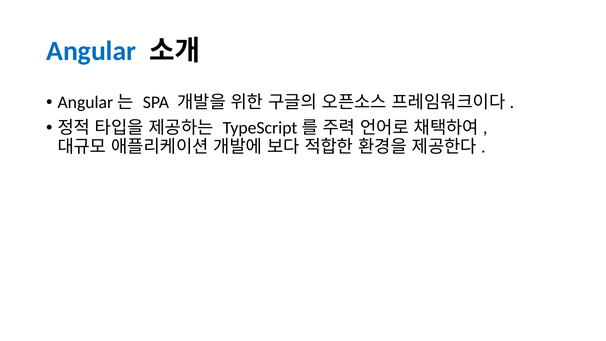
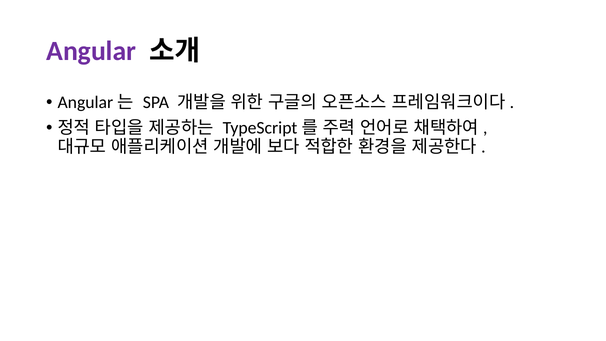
Angular colour: blue -> purple (91, 51)
